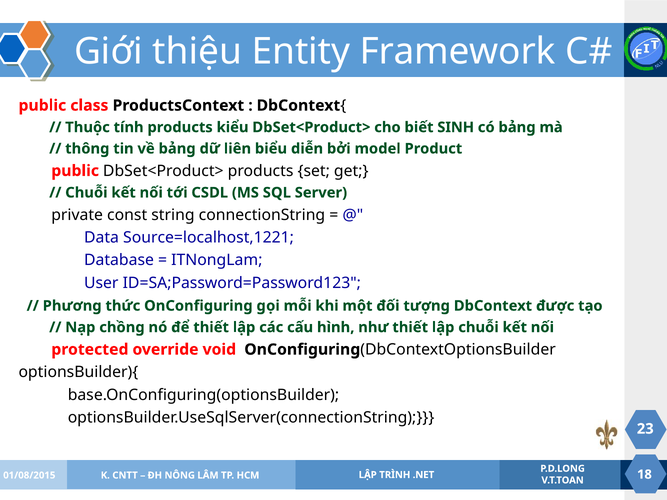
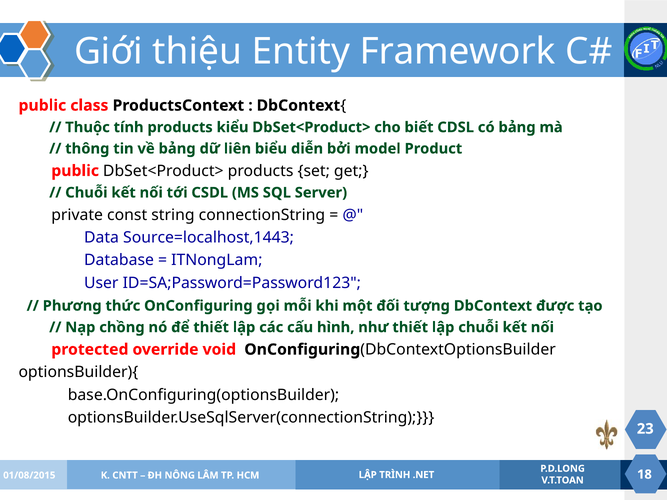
SINH: SINH -> CDSL (456, 127)
Source=localhost,1221: Source=localhost,1221 -> Source=localhost,1443 (209, 238)
